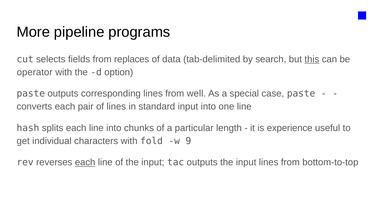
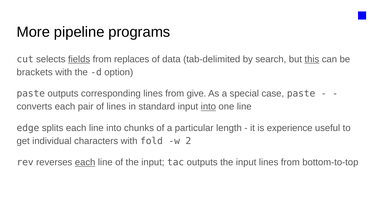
fields underline: none -> present (79, 59)
operator: operator -> brackets (35, 72)
well: well -> give (196, 94)
into underline: none -> present (208, 107)
hash: hash -> edge (28, 128)
9: 9 -> 2 (188, 141)
